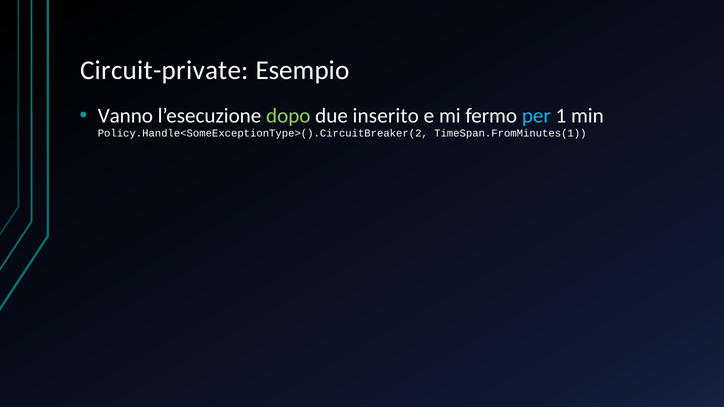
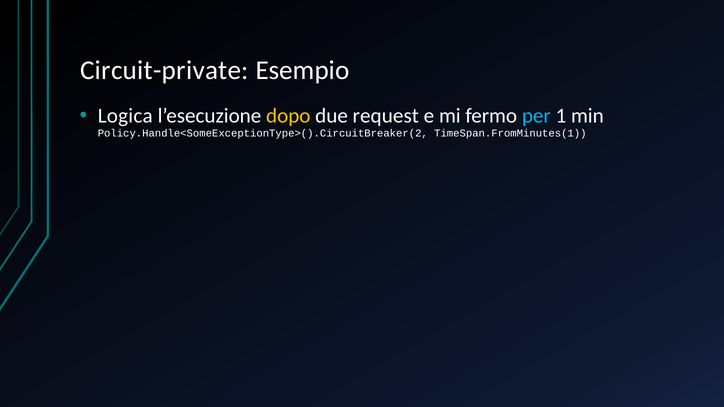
Vanno: Vanno -> Logica (125, 116)
dopo colour: light green -> yellow (288, 116)
inserito: inserito -> request (386, 116)
